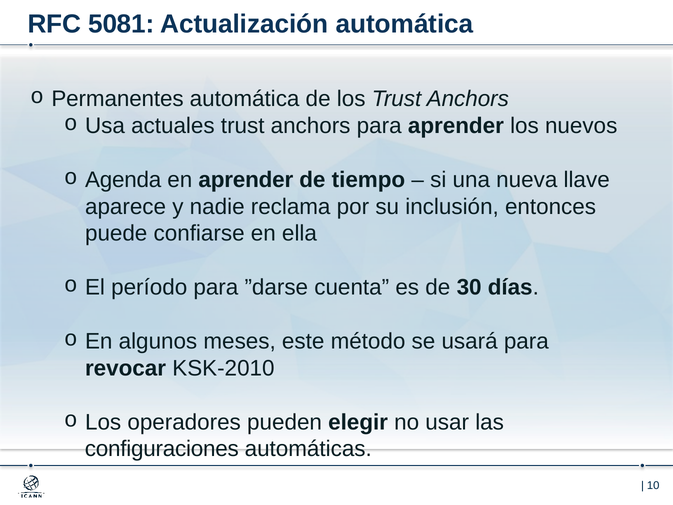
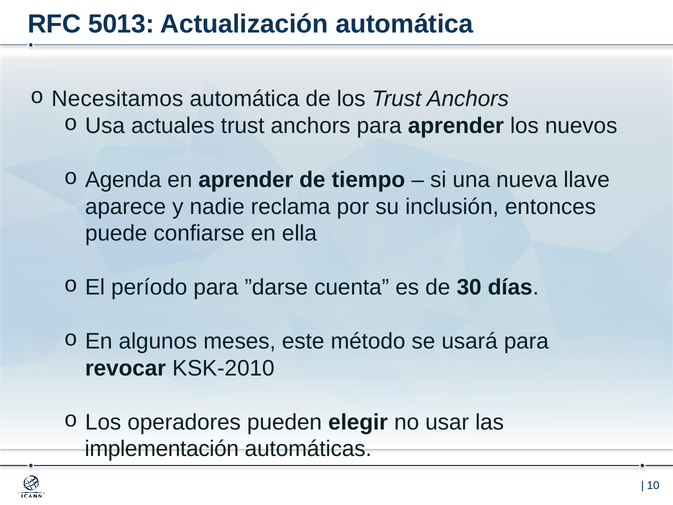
5081: 5081 -> 5013 (121, 24)
Permanentes: Permanentes -> Necesitamos (117, 99)
configuraciones: configuraciones -> implementación (162, 449)
